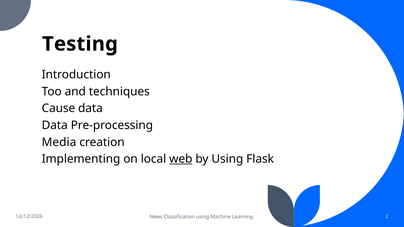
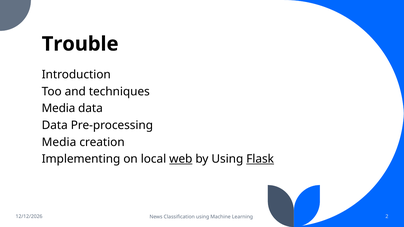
Testing: Testing -> Trouble (80, 44)
Cause: Cause -> Media (58, 108)
Flask underline: none -> present (260, 159)
